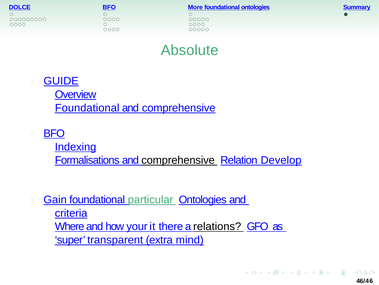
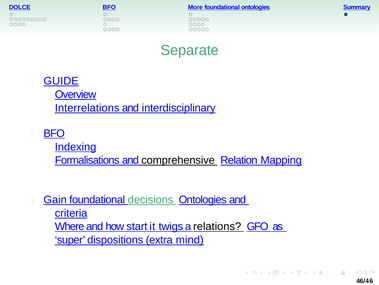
Absolute: Absolute -> Separate (190, 50)
Foundational: Foundational -> Interrelations (87, 108)
comprehensive: comprehensive -> interdisciplinary (179, 108)
Develop: Develop -> Mapping (281, 160)
particular: particular -> decisions (151, 199)
your: your -> start (137, 226)
there: there -> twigs (171, 226)
transparent: transparent -> dispositions (115, 240)
